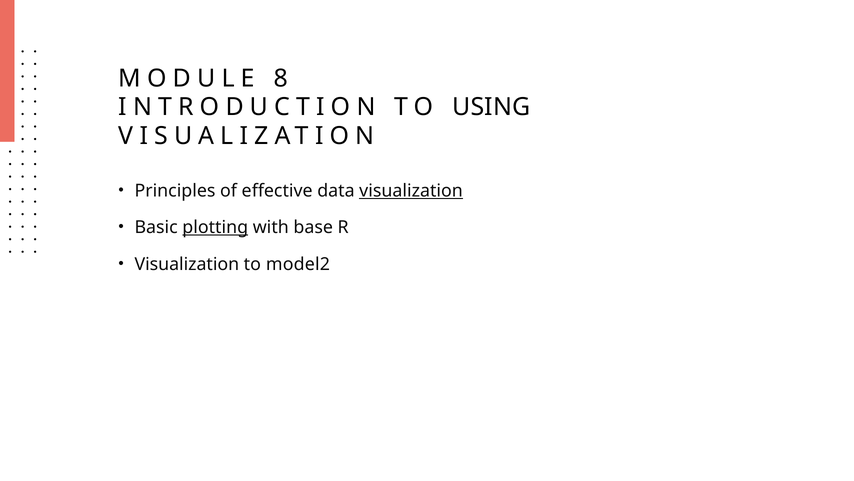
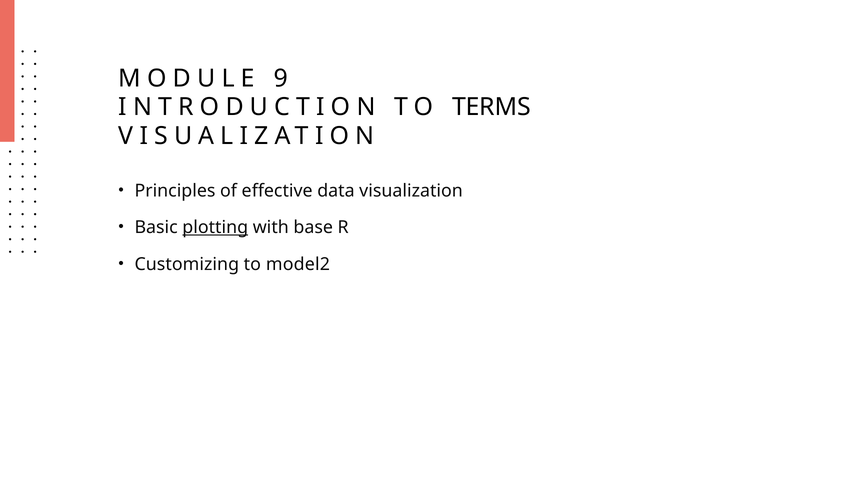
8: 8 -> 9 (281, 78)
USING: USING -> TERMS (492, 107)
visualization underline: present -> none (411, 190)
Visualization: Visualization -> Customizing (187, 264)
